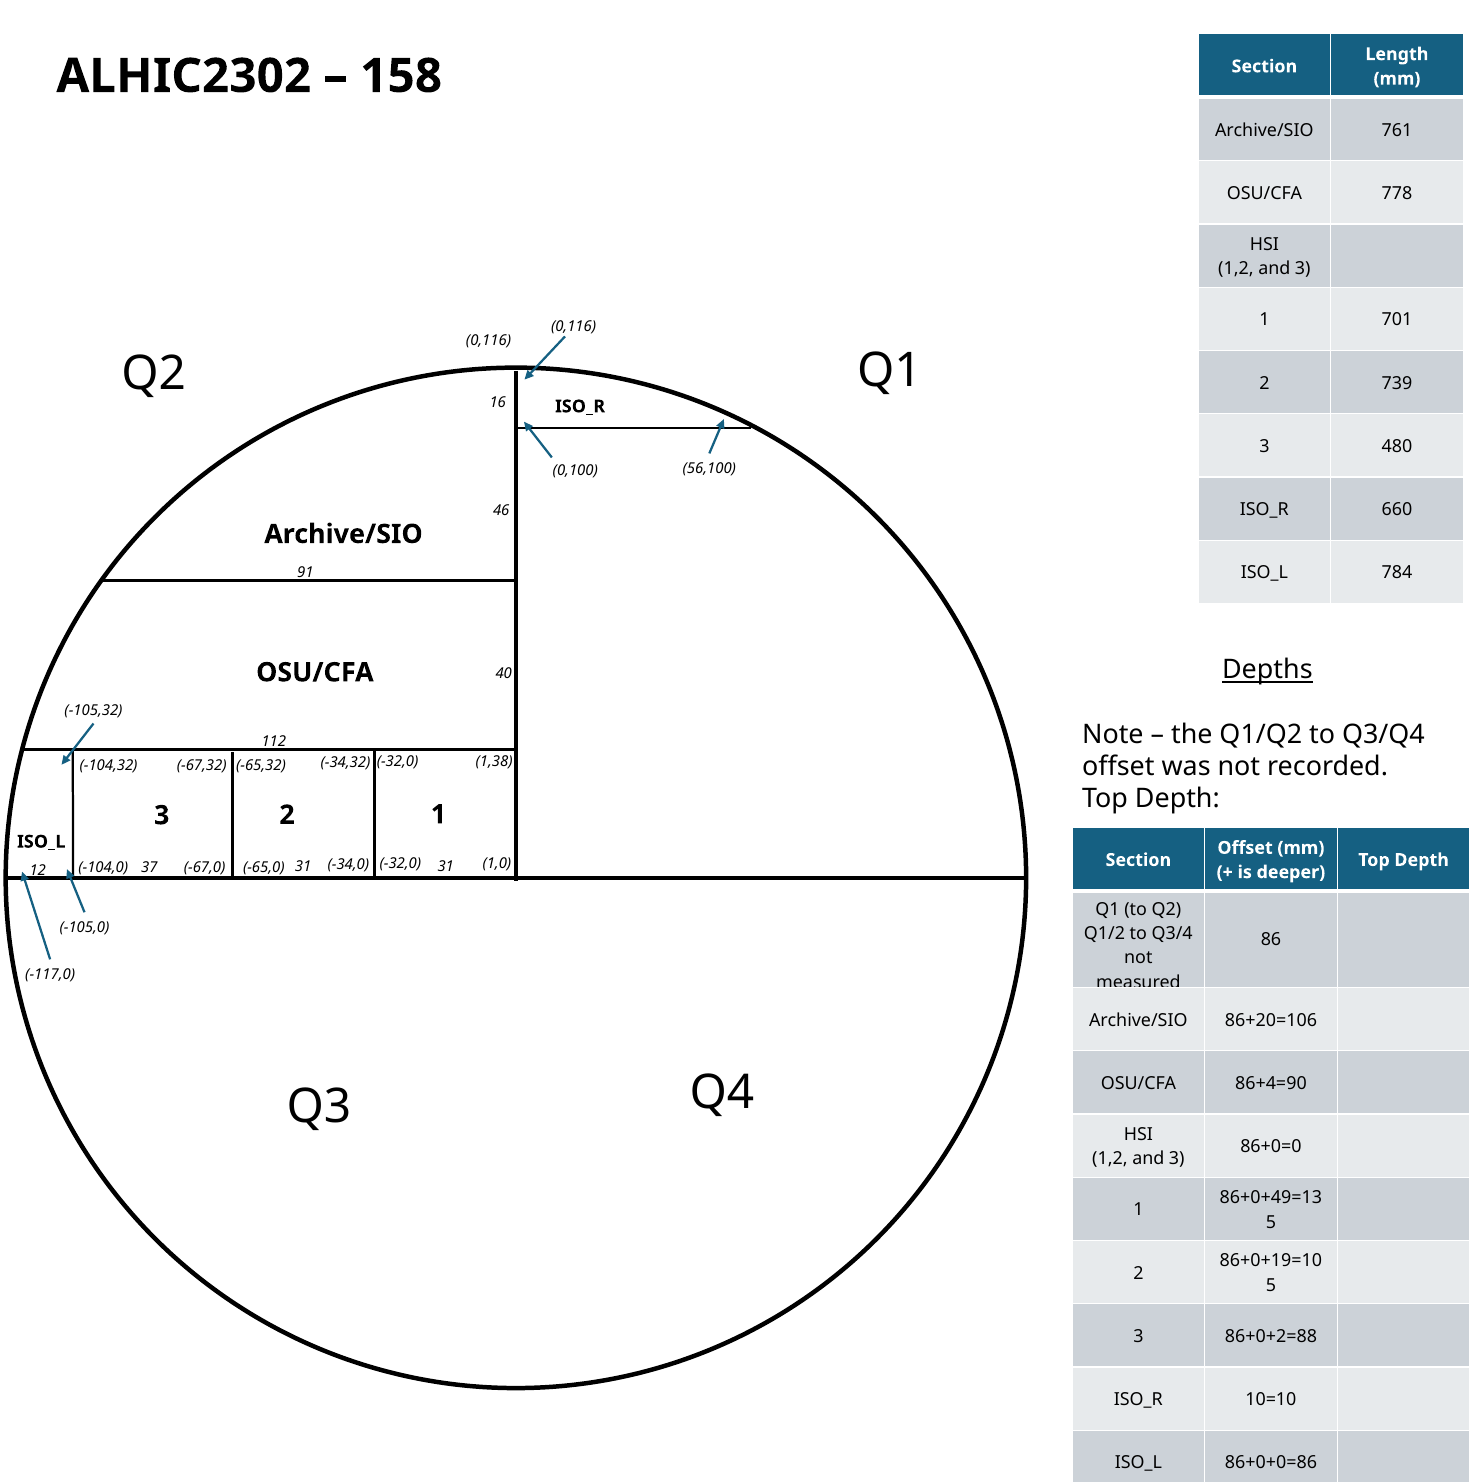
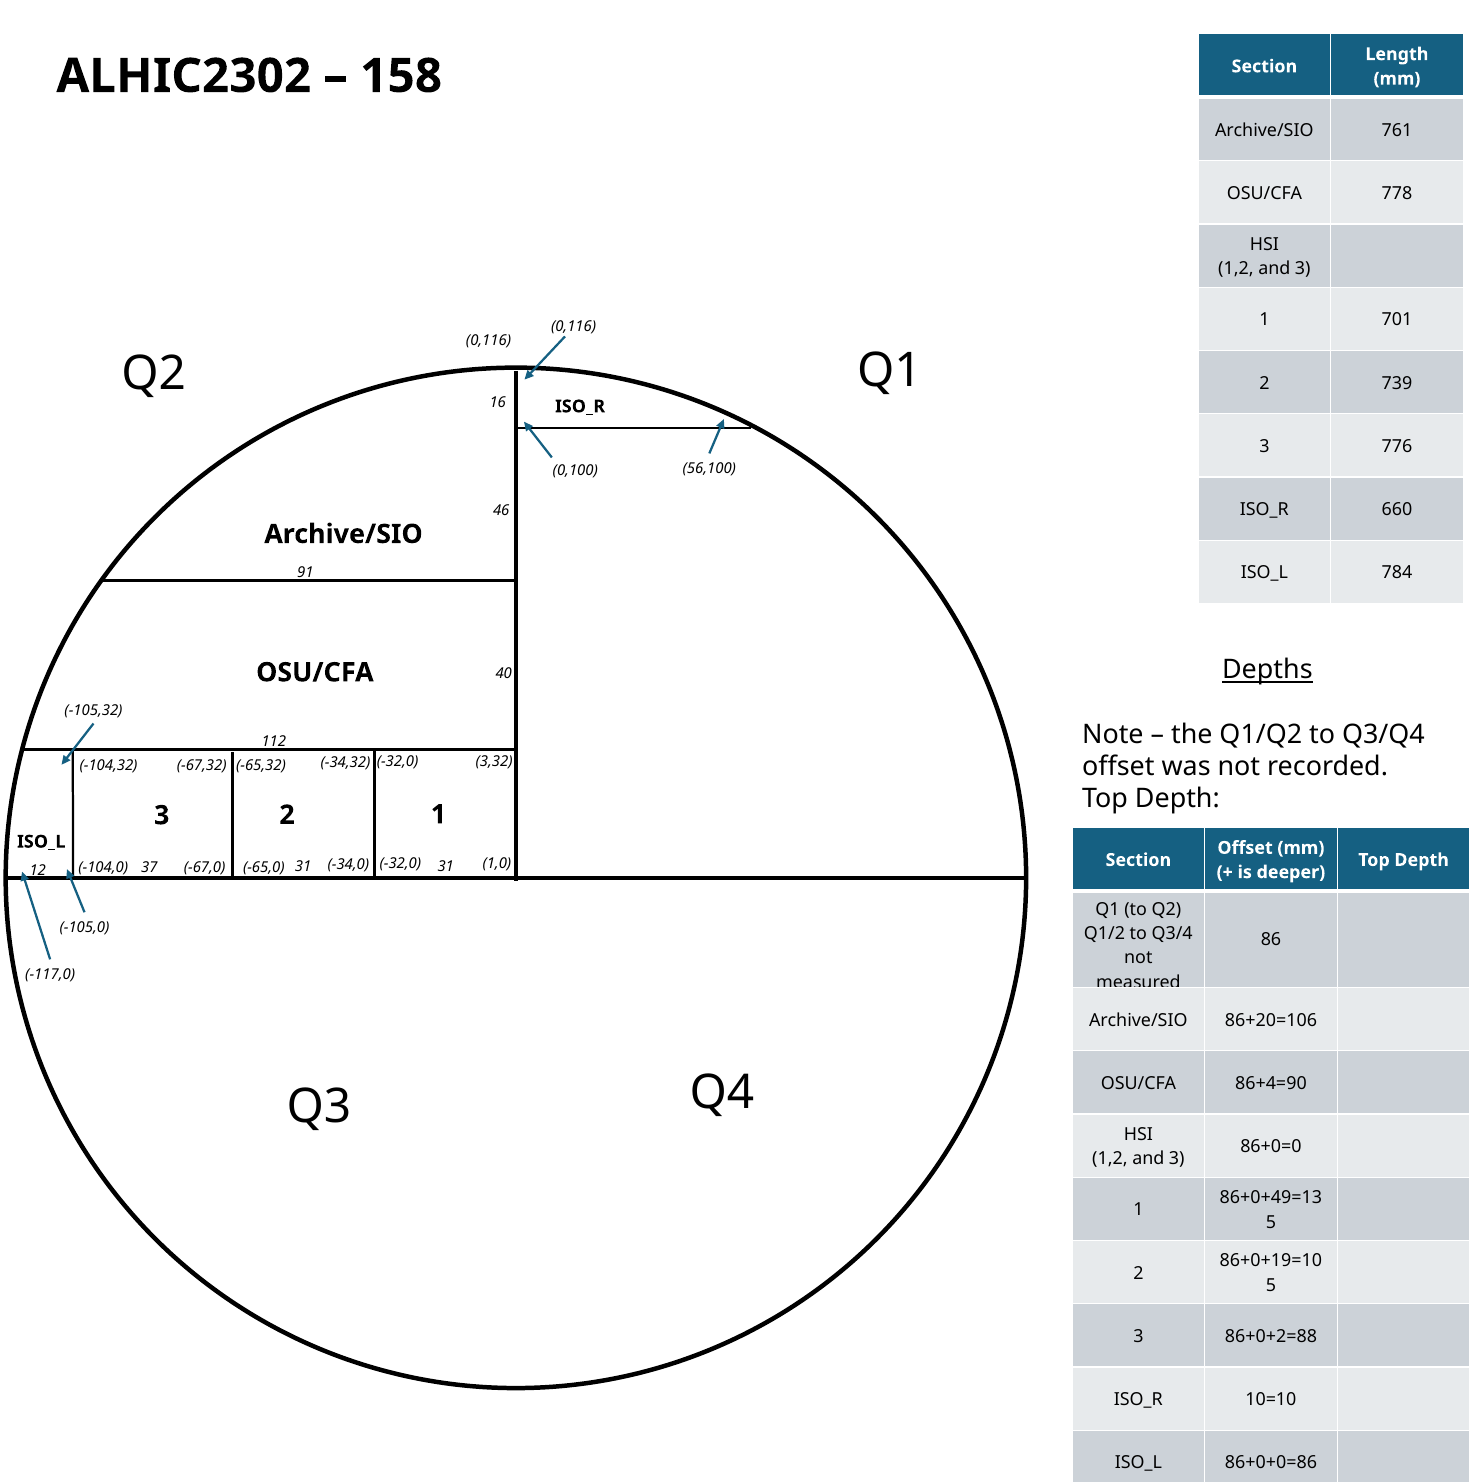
480: 480 -> 776 (1397, 446)
1,38: 1,38 -> 3,32 (494, 762)
